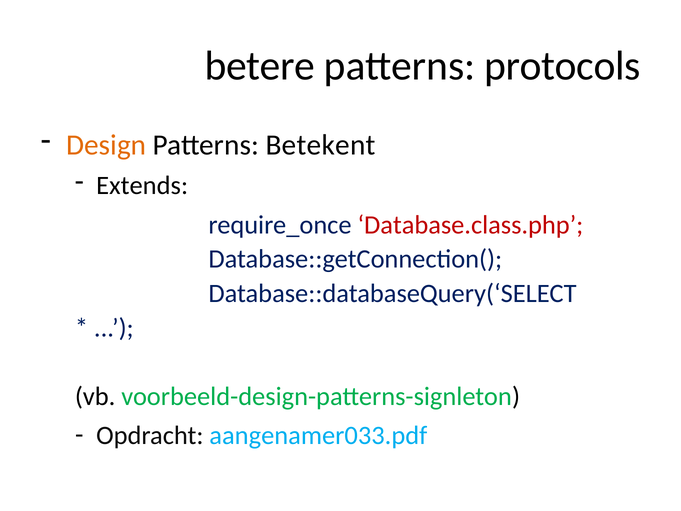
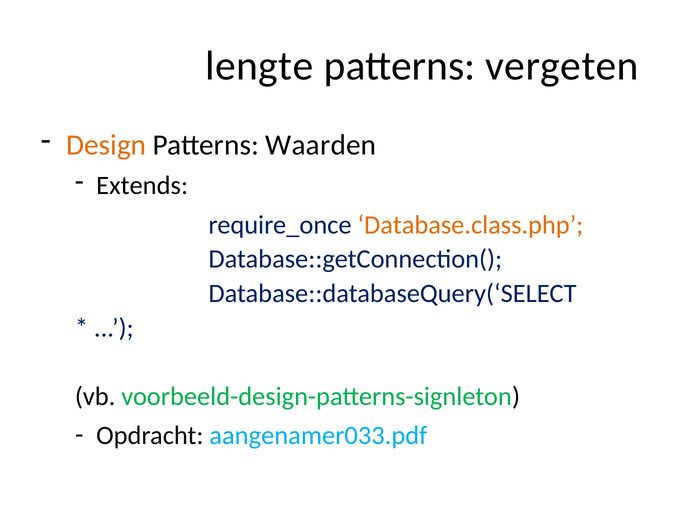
betere: betere -> lengte (259, 66)
protocols: protocols -> vergeten (562, 66)
Betekent: Betekent -> Waarden (321, 145)
Database.class.php colour: red -> orange (470, 225)
